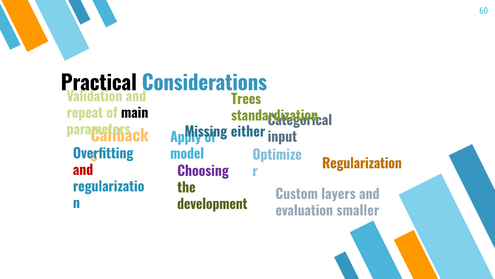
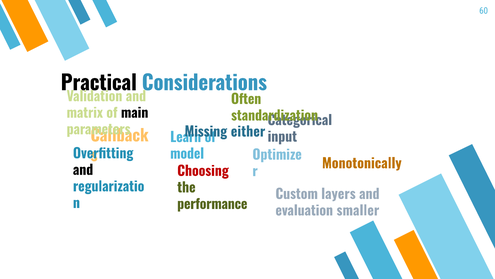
Trees: Trees -> Often (246, 99)
repeat: repeat -> matrix (85, 113)
Apply: Apply -> Learn (186, 137)
Regularization: Regularization -> Monotonically (362, 163)
and colour: red -> black (83, 170)
Choosing colour: purple -> red (203, 171)
development: development -> performance (212, 204)
